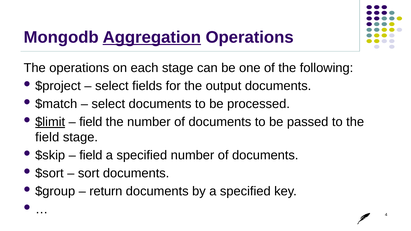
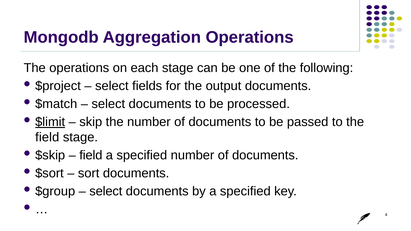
Aggregation underline: present -> none (152, 37)
field: field -> skip (91, 122)
return: return -> select (106, 191)
